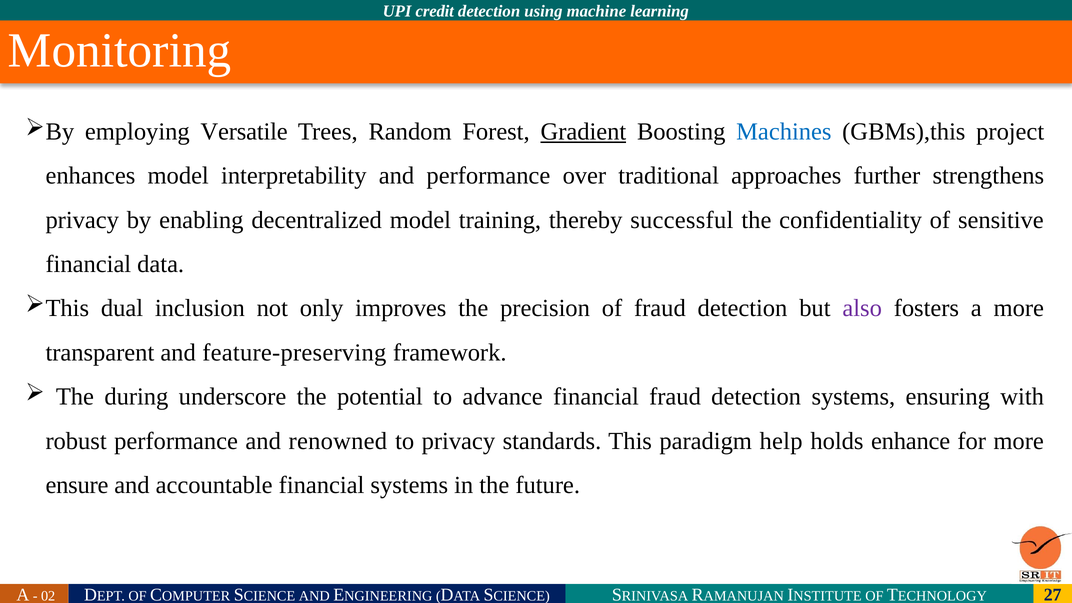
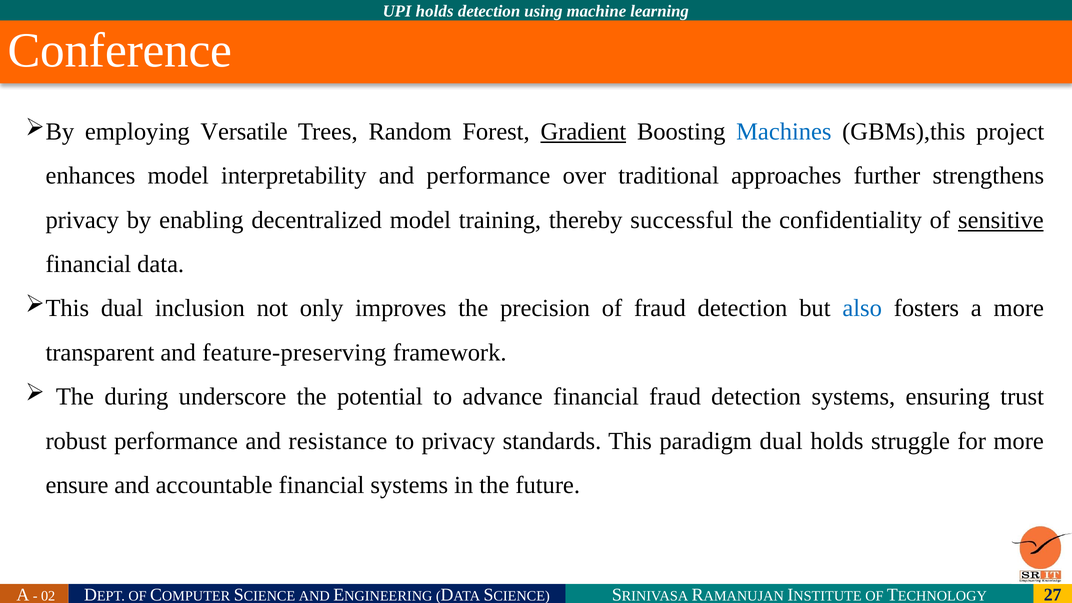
credit: credit -> holds (435, 11)
Monitoring: Monitoring -> Conference (120, 51)
sensitive underline: none -> present (1001, 220)
also colour: purple -> blue (862, 308)
with: with -> trust (1022, 397)
renowned: renowned -> resistance (338, 441)
paradigm help: help -> dual (781, 441)
enhance: enhance -> struggle (911, 441)
